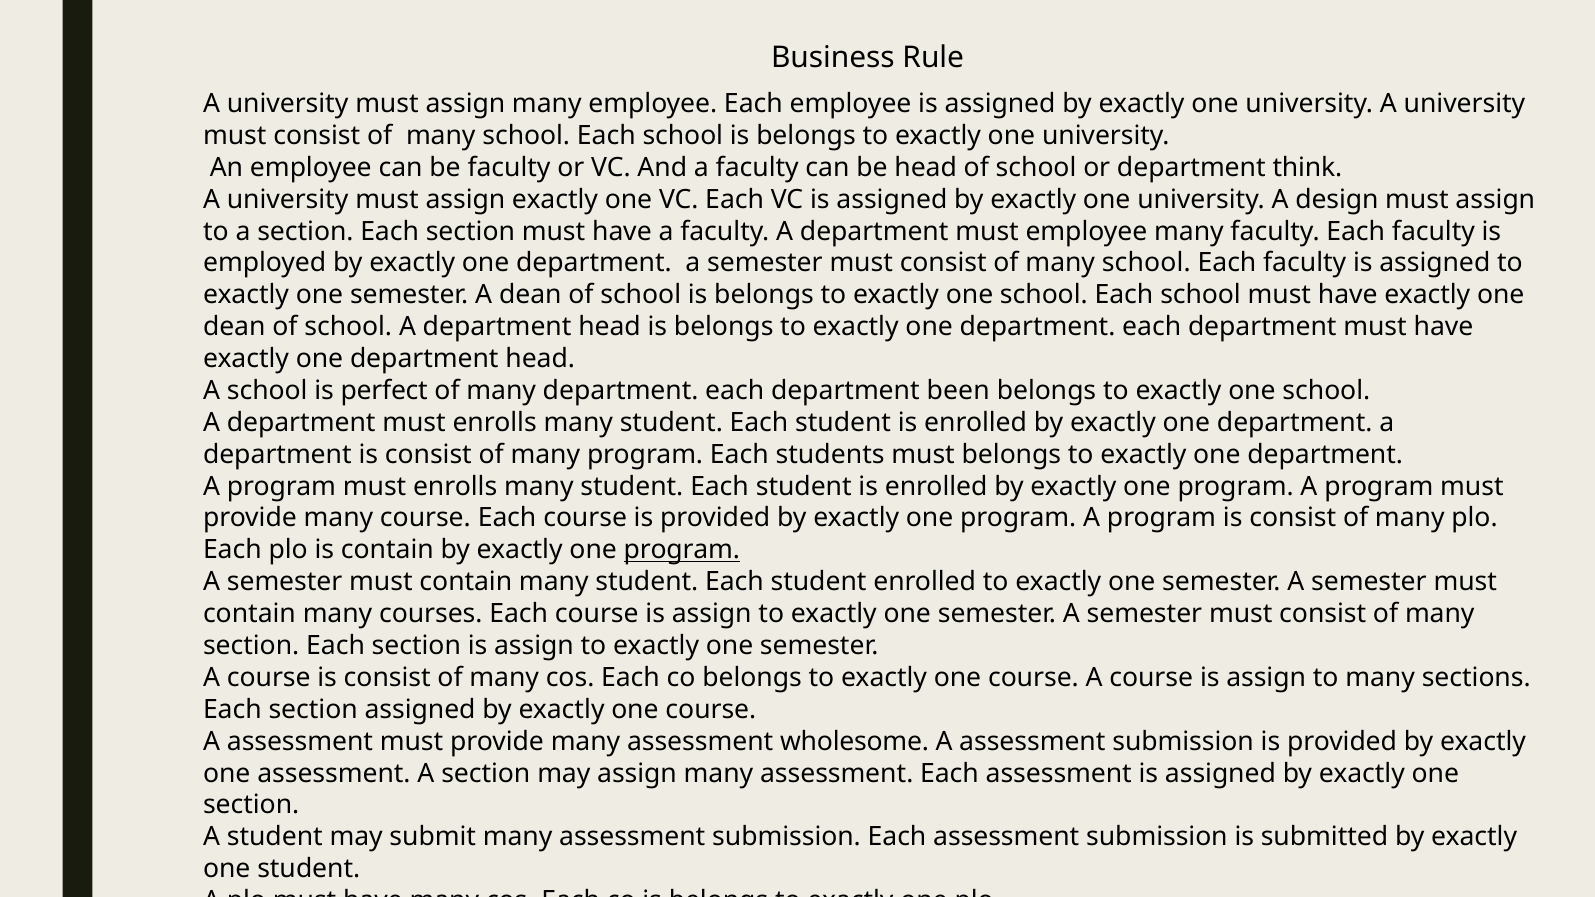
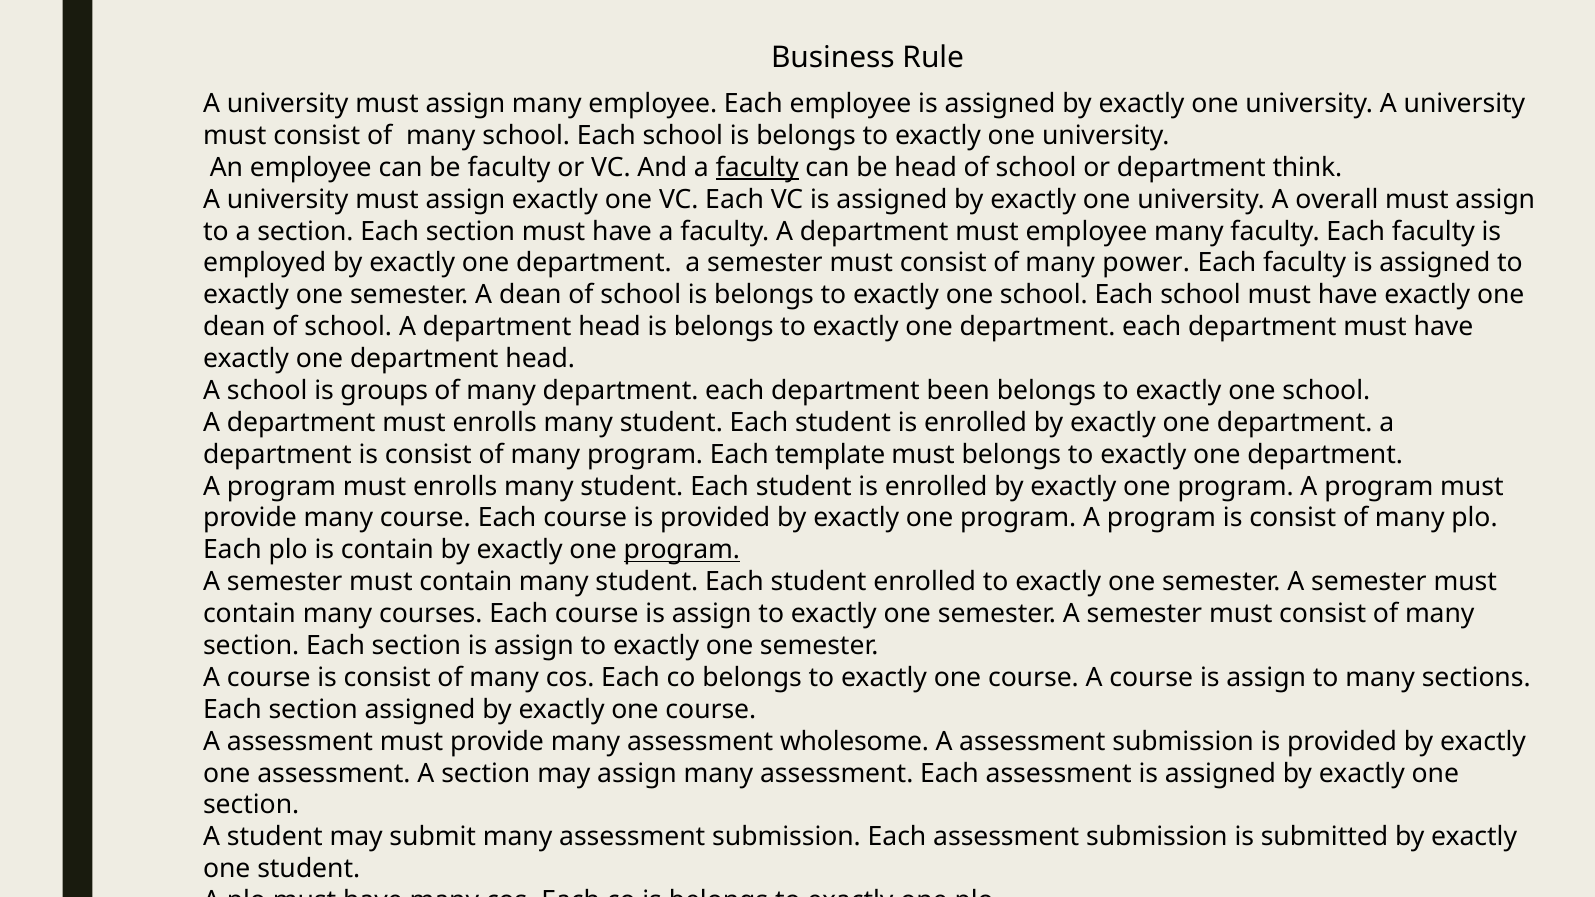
faculty underline: none -> present (757, 168)
design: design -> overall (1337, 199)
school: school -> power (1146, 263)
perfect: perfect -> groups (384, 391)
students: students -> template (830, 455)
